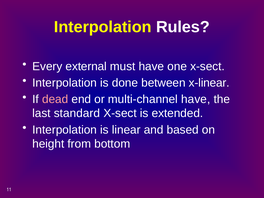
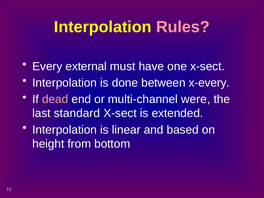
Rules colour: white -> pink (183, 27)
x-linear: x-linear -> x-every (209, 83)
multi-channel have: have -> were (196, 99)
